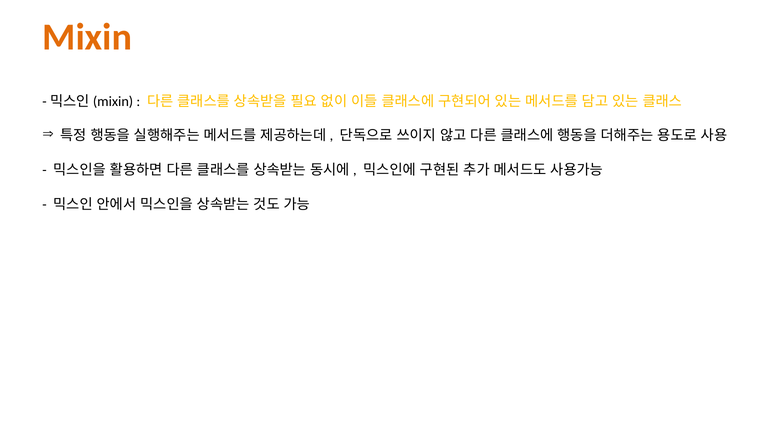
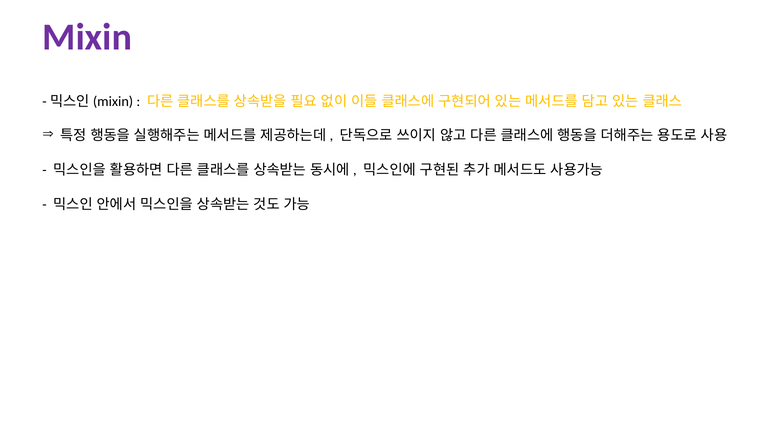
Mixin colour: orange -> purple (87, 37)
